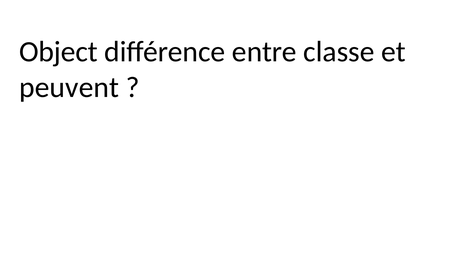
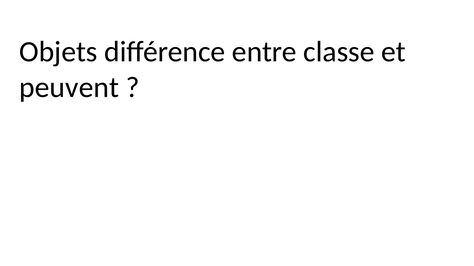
Object: Object -> Objets (58, 52)
